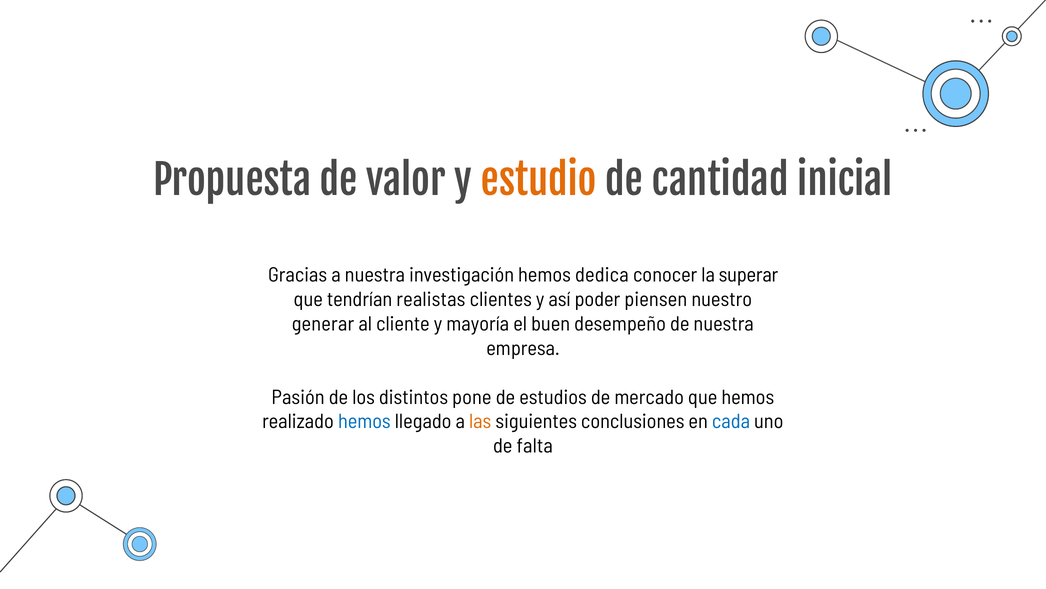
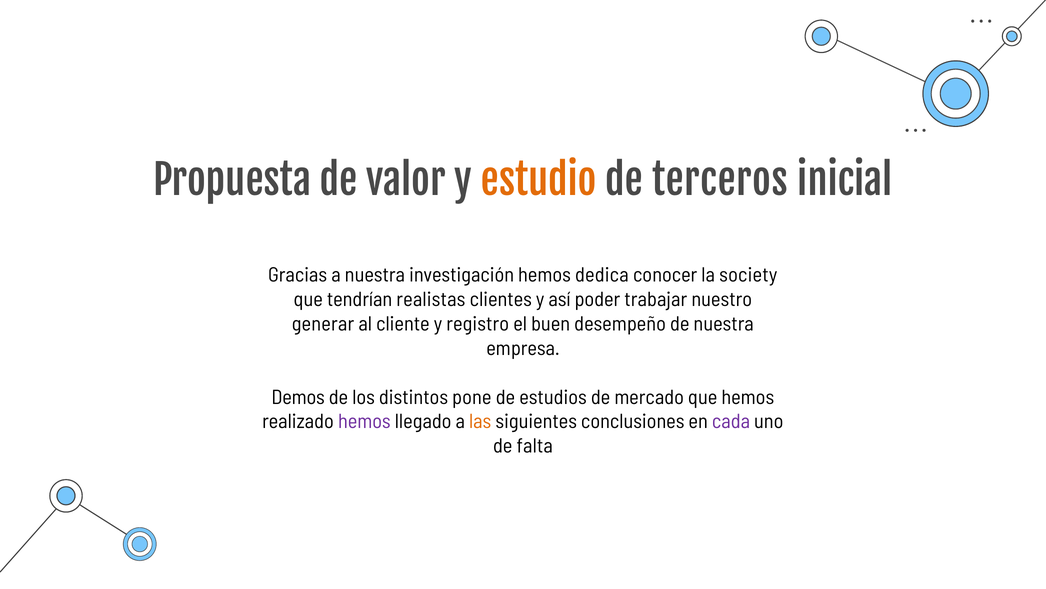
cantidad: cantidad -> terceros (720, 182)
superar: superar -> society (748, 275)
piensen: piensen -> trabajar (656, 299)
mayoría: mayoría -> registro (478, 324)
Pasión: Pasión -> Demos (298, 397)
hemos colour: blue -> purple (364, 421)
cada colour: blue -> purple (731, 421)
